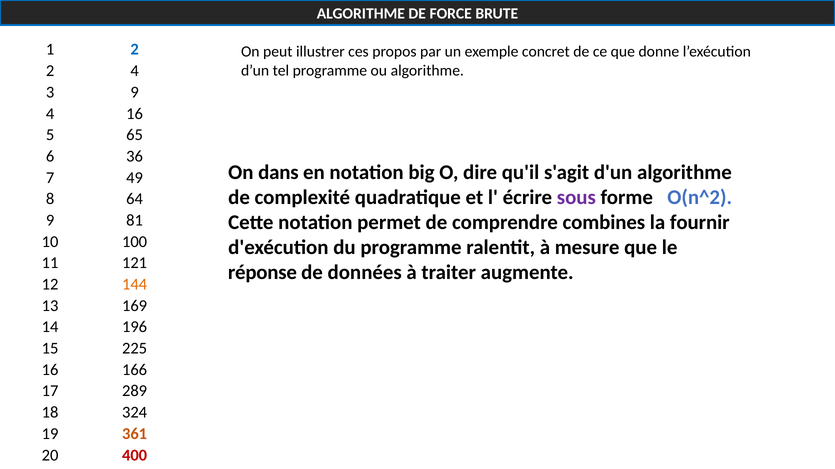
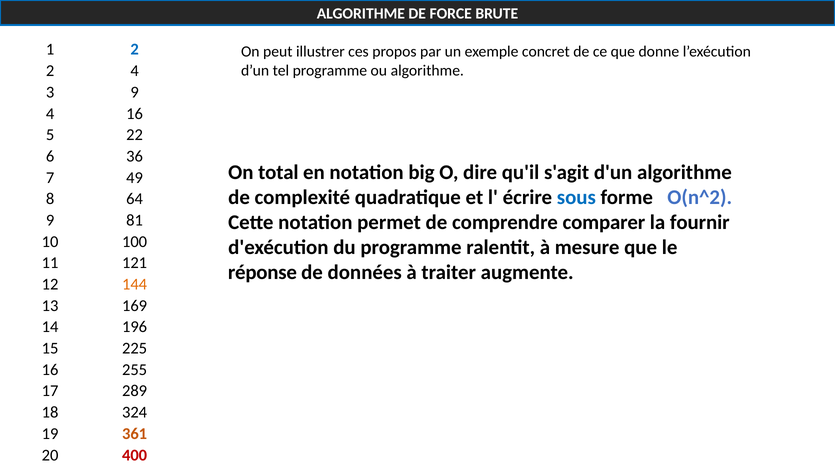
65: 65 -> 22 (135, 135)
dans: dans -> total (278, 173)
sous colour: purple -> blue (576, 198)
combines: combines -> comparer (604, 223)
166: 166 -> 255 (135, 370)
